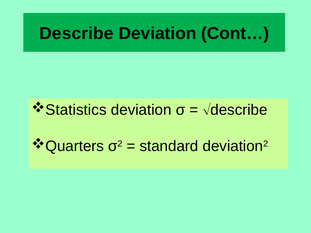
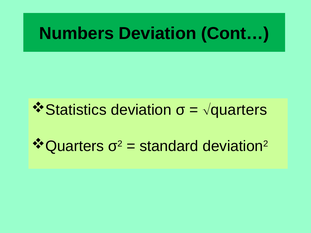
Describe: Describe -> Numbers (77, 34)
describe: describe -> quarters (239, 110)
